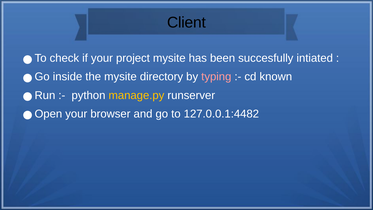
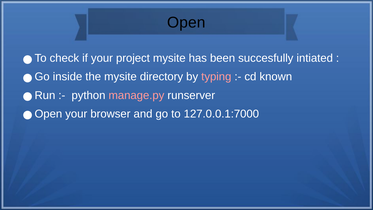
Client: Client -> Open (186, 22)
manage.py colour: yellow -> pink (136, 95)
127.0.0.1:4482: 127.0.0.1:4482 -> 127.0.0.1:7000 (221, 114)
